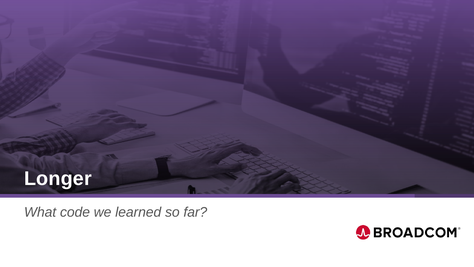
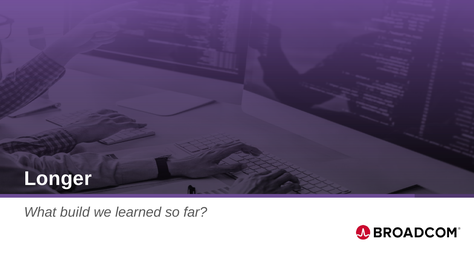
code: code -> build (75, 212)
